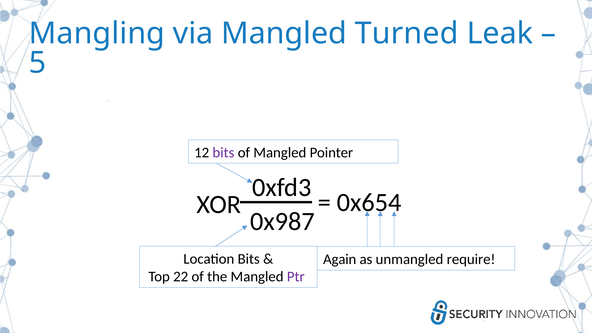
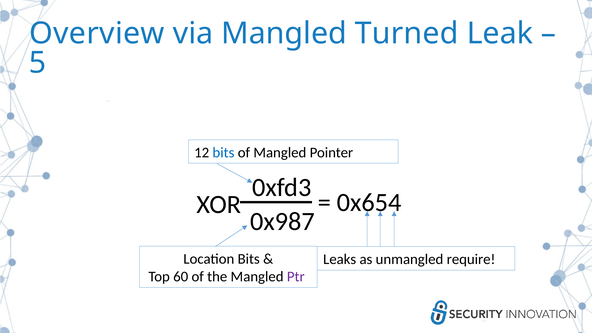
Mangling: Mangling -> Overview (97, 33)
bits colour: purple -> blue (223, 153)
Again: Again -> Leaks (340, 259)
22: 22 -> 60 (181, 277)
